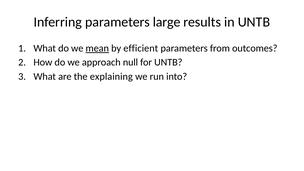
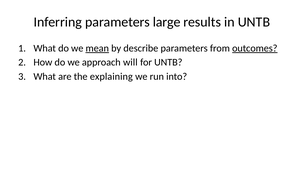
efficient: efficient -> describe (141, 48)
outcomes underline: none -> present (255, 48)
null: null -> will (130, 62)
